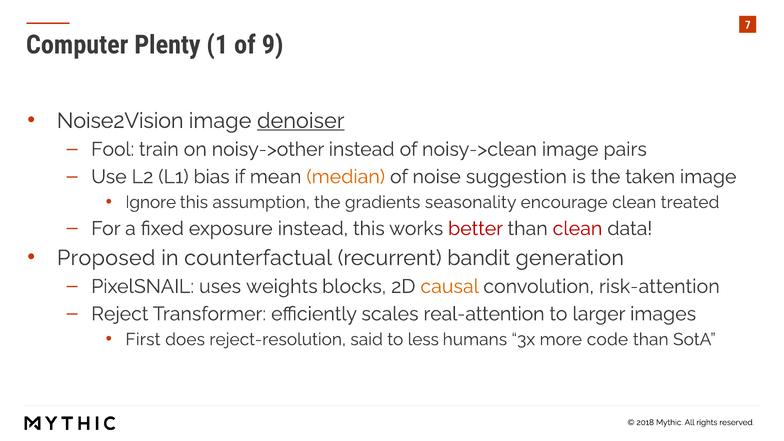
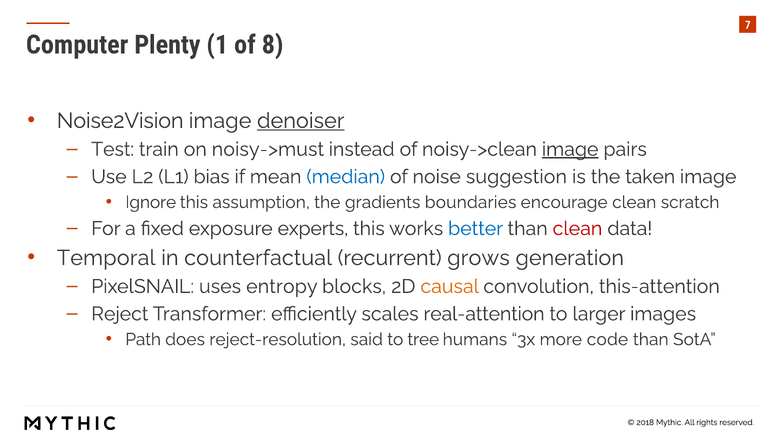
9: 9 -> 8 (273, 45)
Fool: Fool -> Test (113, 149)
noisy->other: noisy->other -> noisy->must (268, 149)
image underline: none -> present (570, 149)
median colour: orange -> blue (346, 177)
seasonality: seasonality -> boundaries (471, 202)
treated: treated -> scratch (690, 202)
exposure instead: instead -> experts (313, 229)
better colour: red -> blue (476, 229)
Proposed: Proposed -> Temporal (106, 258)
bandit: bandit -> grows (478, 258)
weights: weights -> entropy (282, 286)
risk-attention: risk-attention -> this-attention (659, 286)
First: First -> Path (143, 339)
less: less -> tree (423, 339)
